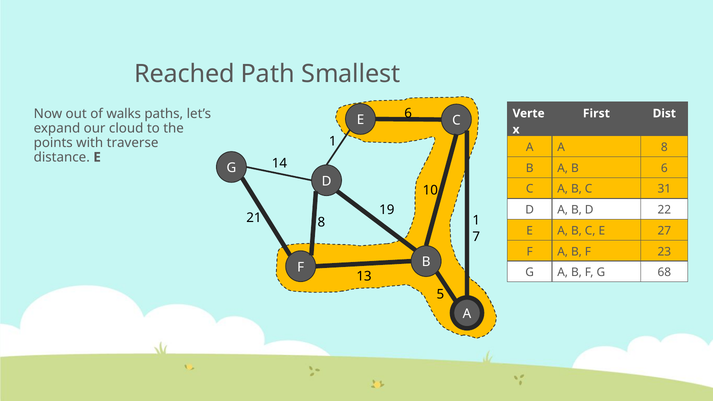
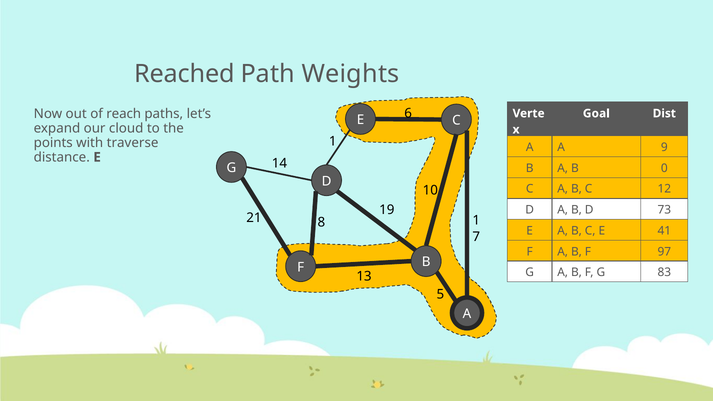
Smallest: Smallest -> Weights (351, 74)
walks: walks -> reach (124, 114)
First: First -> Goal (596, 113)
A 8: 8 -> 9 (664, 147)
B 6: 6 -> 0 (664, 168)
31: 31 -> 12 (664, 189)
22: 22 -> 73 (664, 210)
27: 27 -> 41 (664, 231)
23: 23 -> 97 (664, 252)
68: 68 -> 83 (664, 272)
